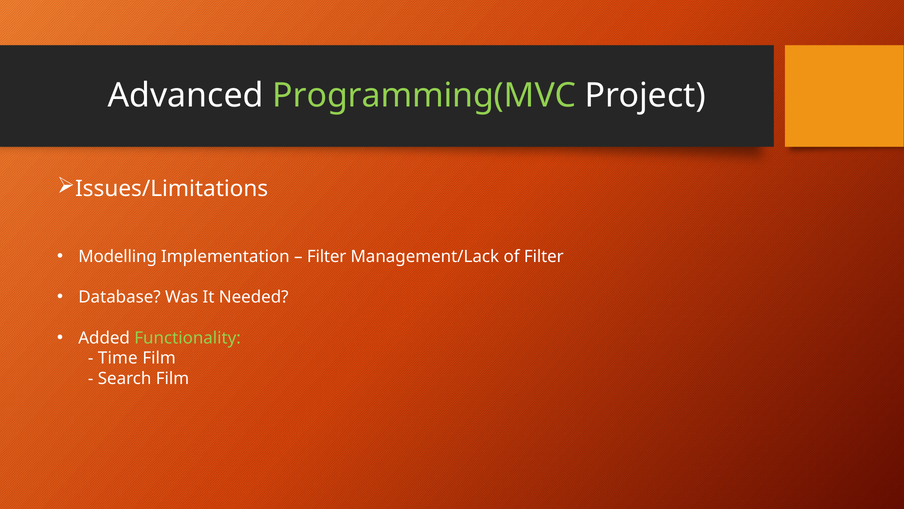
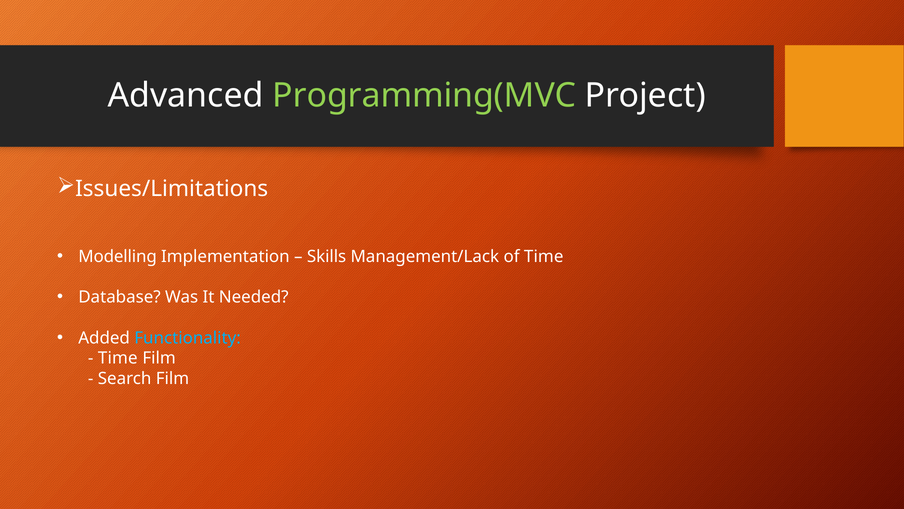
Filter: Filter -> Skills (327, 256)
of Filter: Filter -> Time (544, 256)
Functionality colour: light green -> light blue (188, 338)
